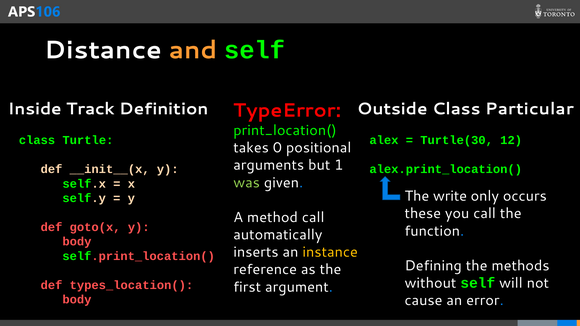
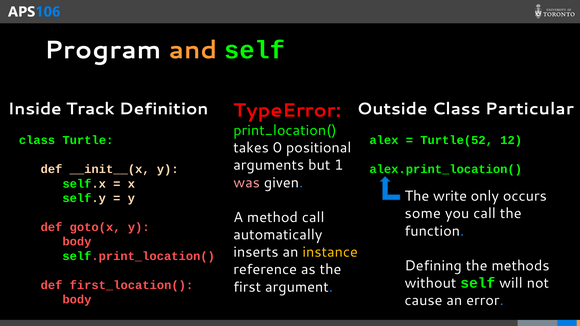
Distance: Distance -> Program (103, 50)
Turtle(30: Turtle(30 -> Turtle(52 (457, 140)
was colour: light green -> pink (247, 183)
these: these -> some (423, 214)
types_location(: types_location( -> first_location( (131, 285)
